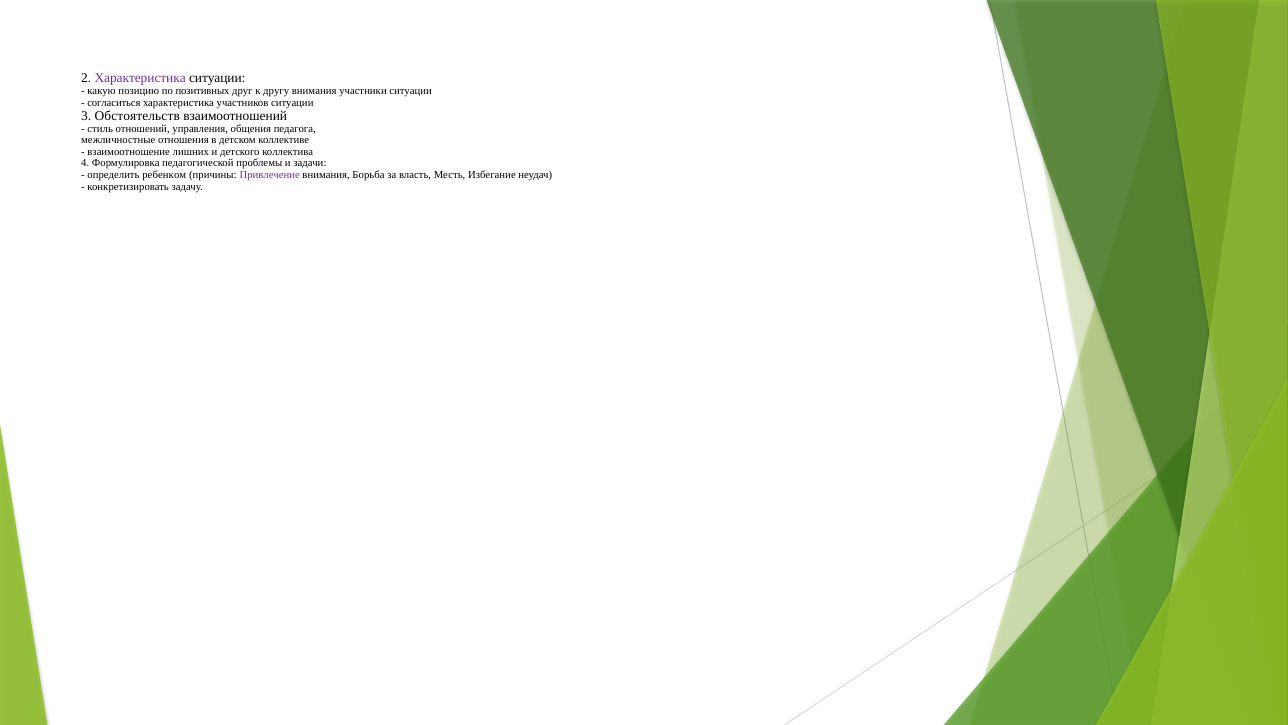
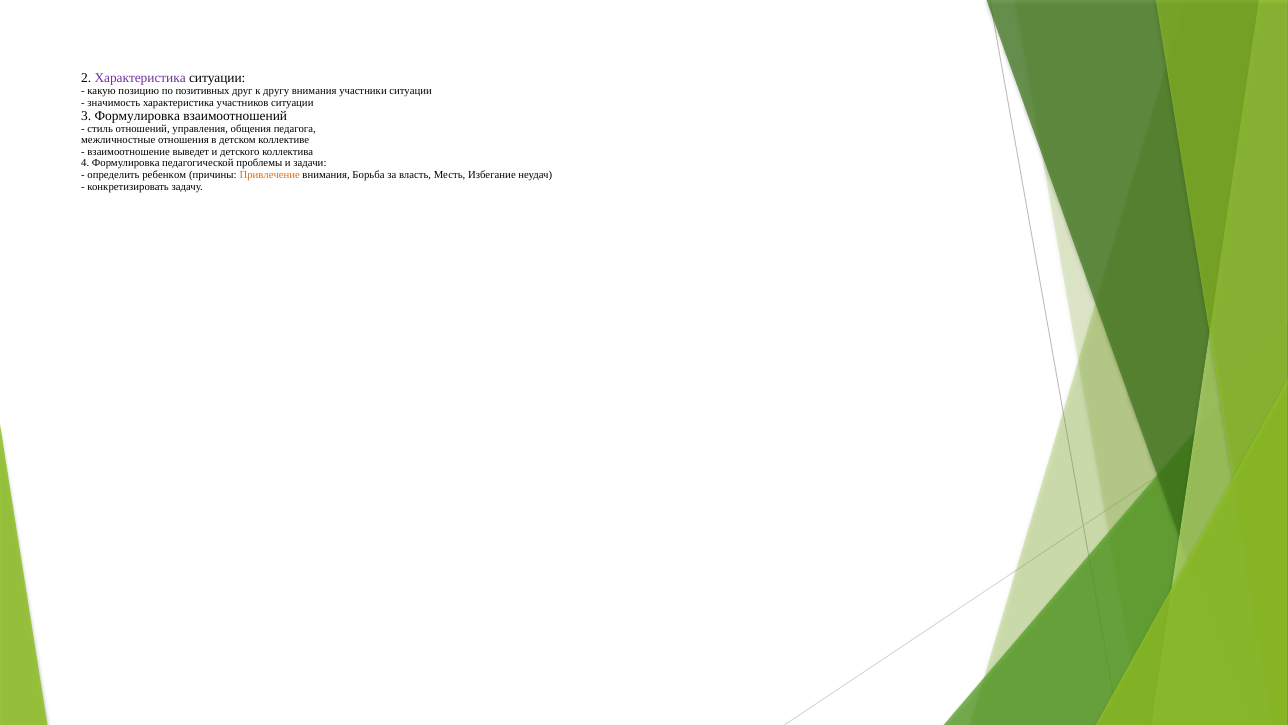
согласиться: согласиться -> значимость (114, 102)
3 Обстоятельств: Обстоятельств -> Формулировка (137, 116)
лишних: лишних -> выведет (191, 152)
Привлечение colour: purple -> orange (270, 175)
